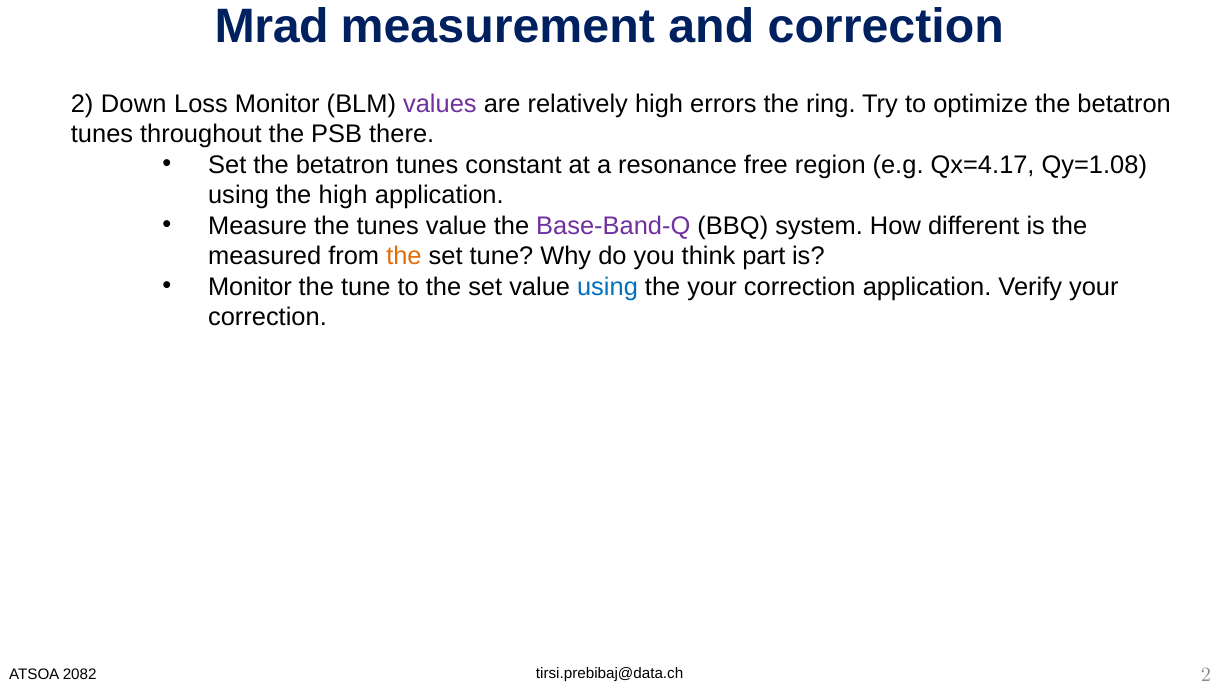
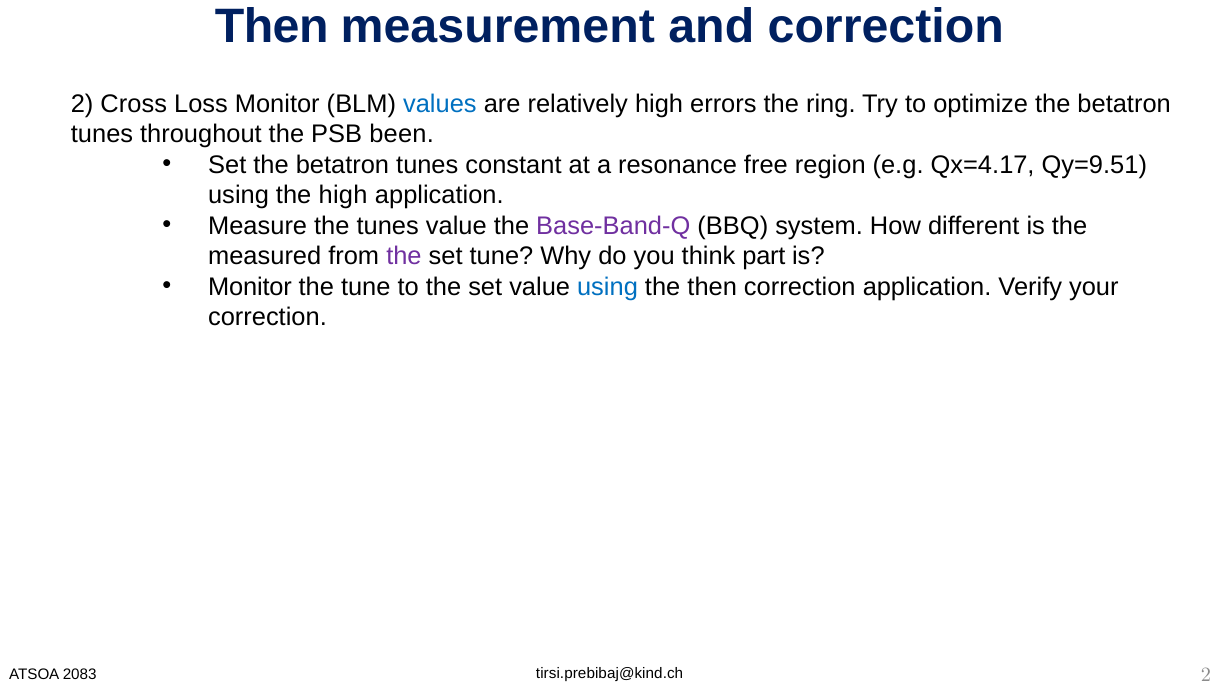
Mrad: Mrad -> Then (272, 26)
Down: Down -> Cross (134, 104)
values colour: purple -> blue (440, 104)
there: there -> been (402, 134)
Qy=1.08: Qy=1.08 -> Qy=9.51 (1094, 165)
the colour: orange -> purple (404, 257)
the your: your -> then (712, 287)
tirsi.prebibaj@data.ch: tirsi.prebibaj@data.ch -> tirsi.prebibaj@kind.ch (610, 673)
2082: 2082 -> 2083 (80, 675)
